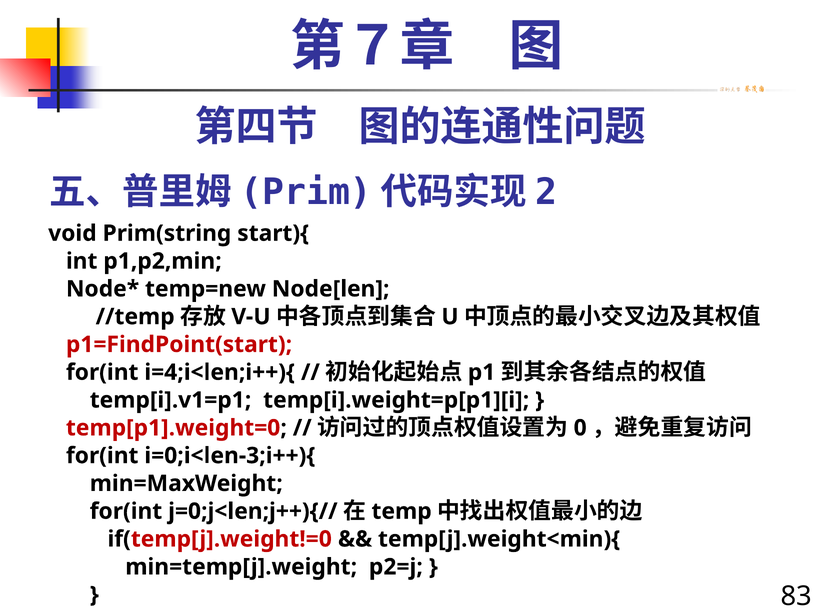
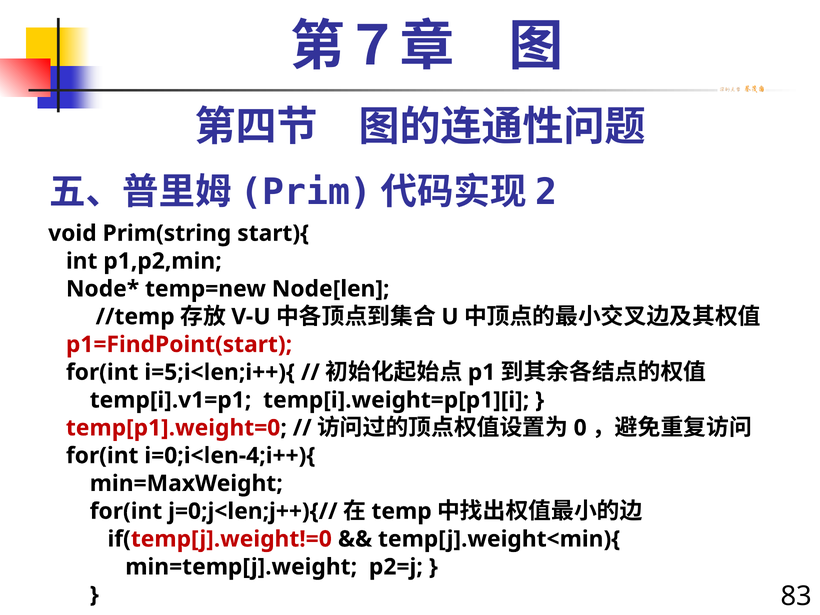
i=4;i<len;i++){: i=4;i<len;i++){ -> i=5;i<len;i++){ (220, 372)
i=0;i<len-3;i++){: i=0;i<len-3;i++){ -> i=0;i<len-4;i++){ (230, 456)
